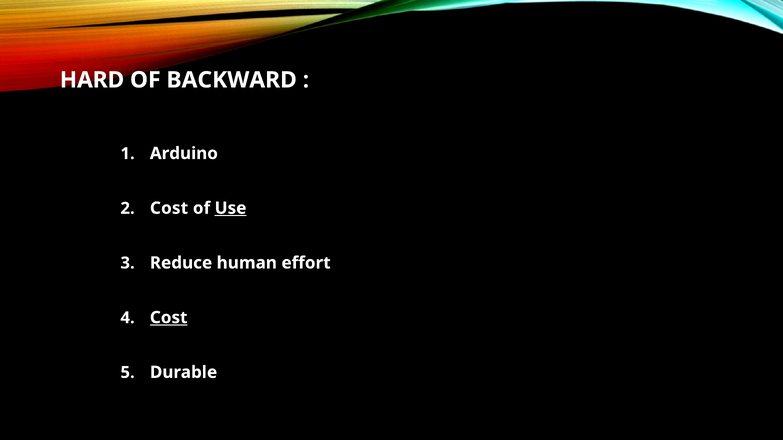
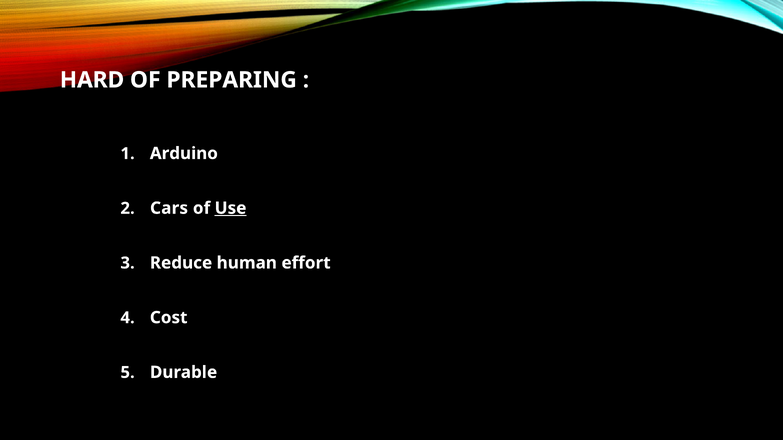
BACKWARD: BACKWARD -> PREPARING (232, 80)
Cost: Cost -> Cars (169, 208)
Cost underline: present -> none (169, 318)
